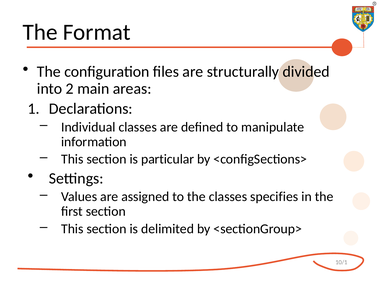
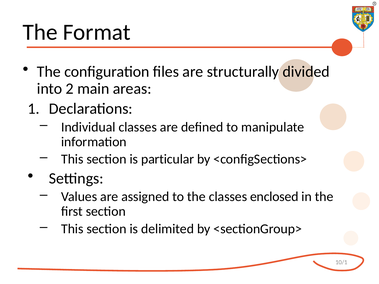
specifies: specifies -> enclosed (274, 197)
